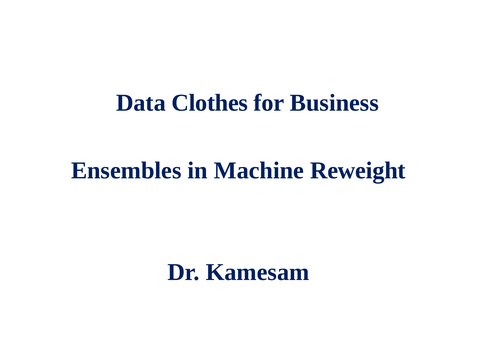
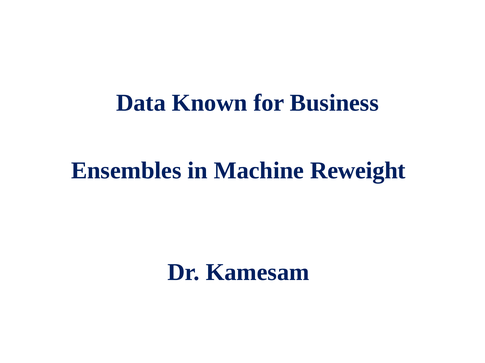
Clothes: Clothes -> Known (210, 103)
